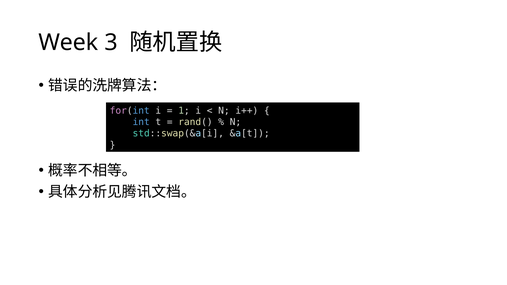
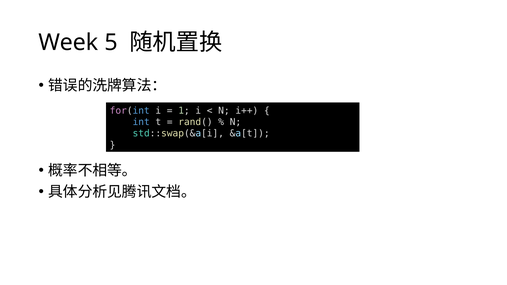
3: 3 -> 5 (111, 43)
